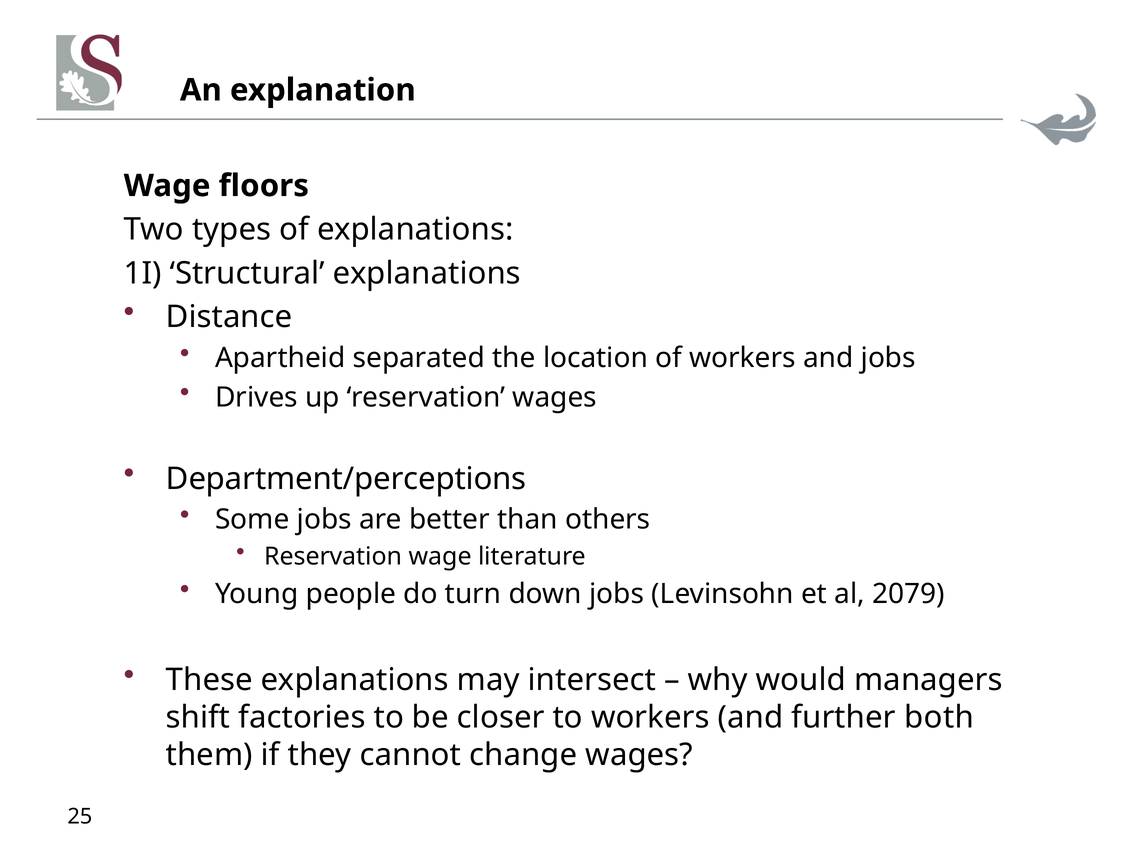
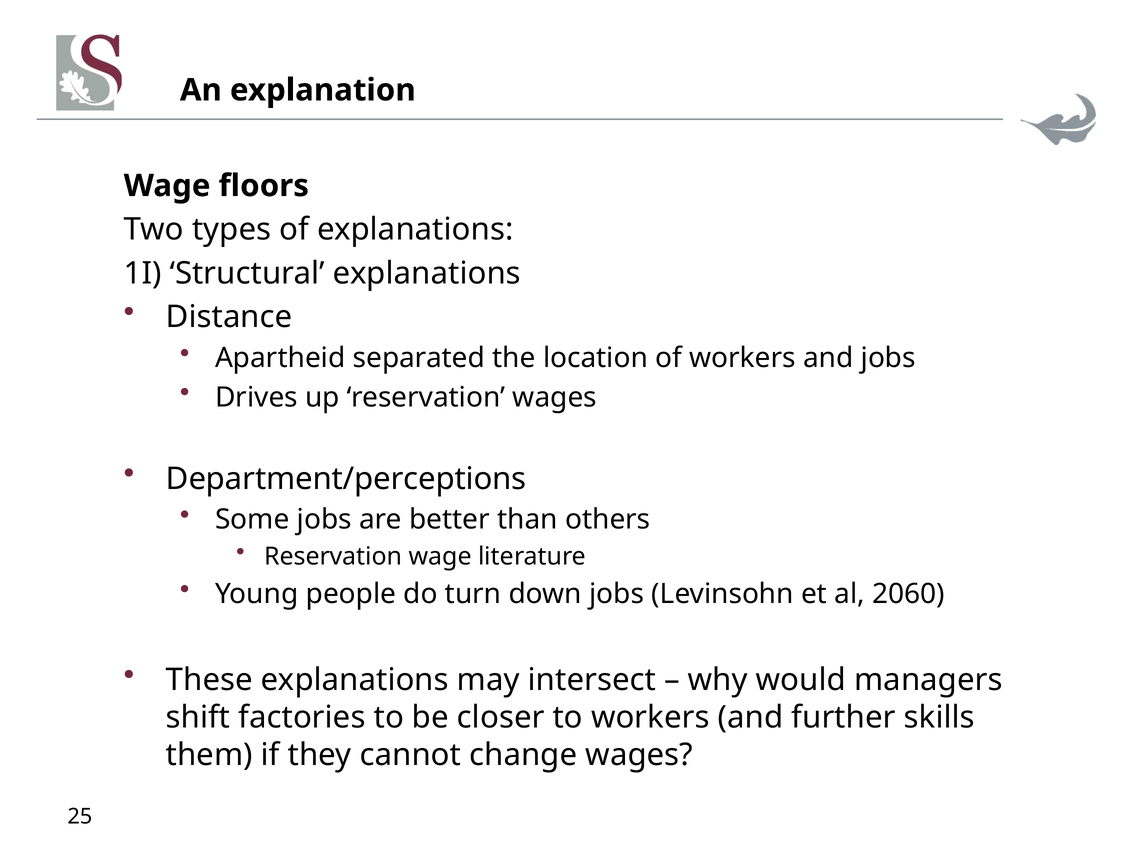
2079: 2079 -> 2060 (908, 594)
both: both -> skills (939, 717)
